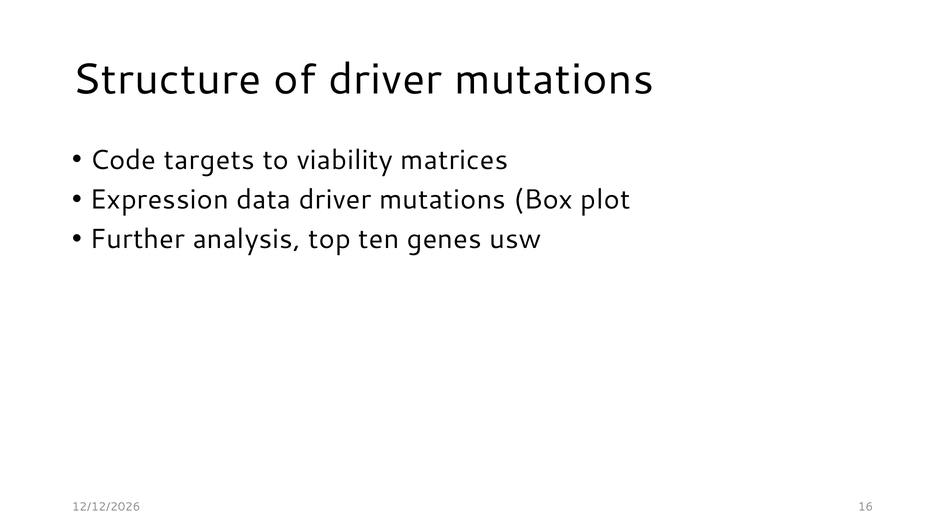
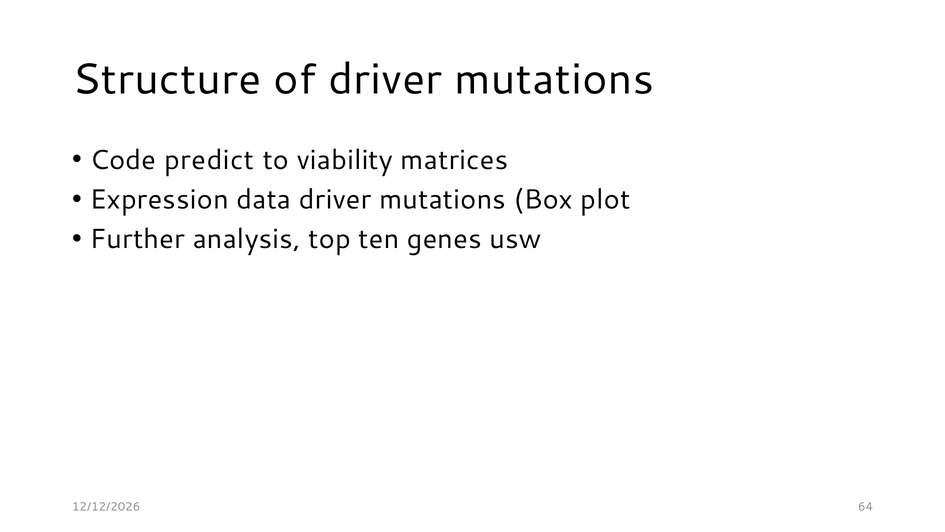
targets: targets -> predict (209, 160)
16: 16 -> 64 (866, 506)
